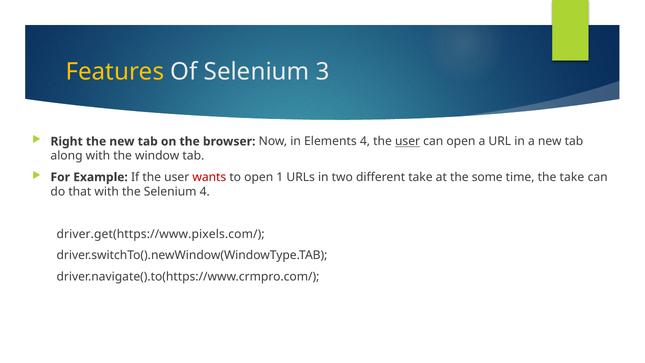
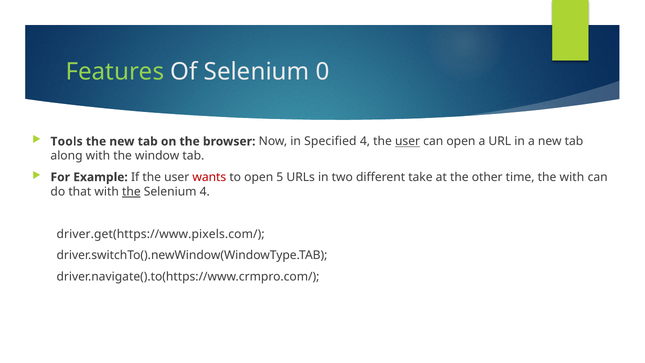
Features colour: yellow -> light green (115, 72)
3: 3 -> 0 (323, 72)
Right: Right -> Tools (67, 141)
Elements: Elements -> Specified (330, 141)
1: 1 -> 5 (280, 177)
some: some -> other (487, 177)
the take: take -> with (572, 177)
the underline: none -> present (131, 192)
